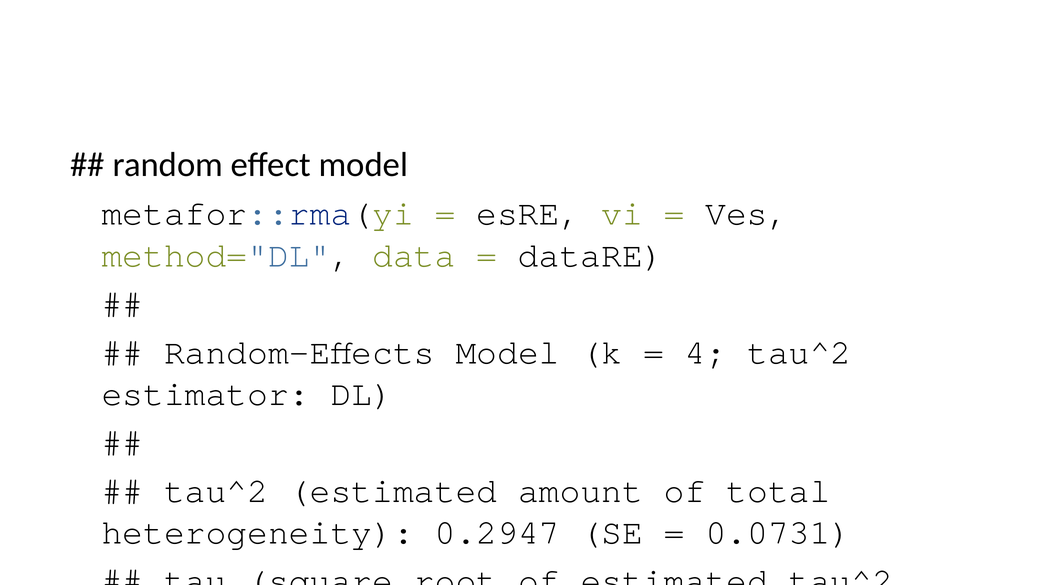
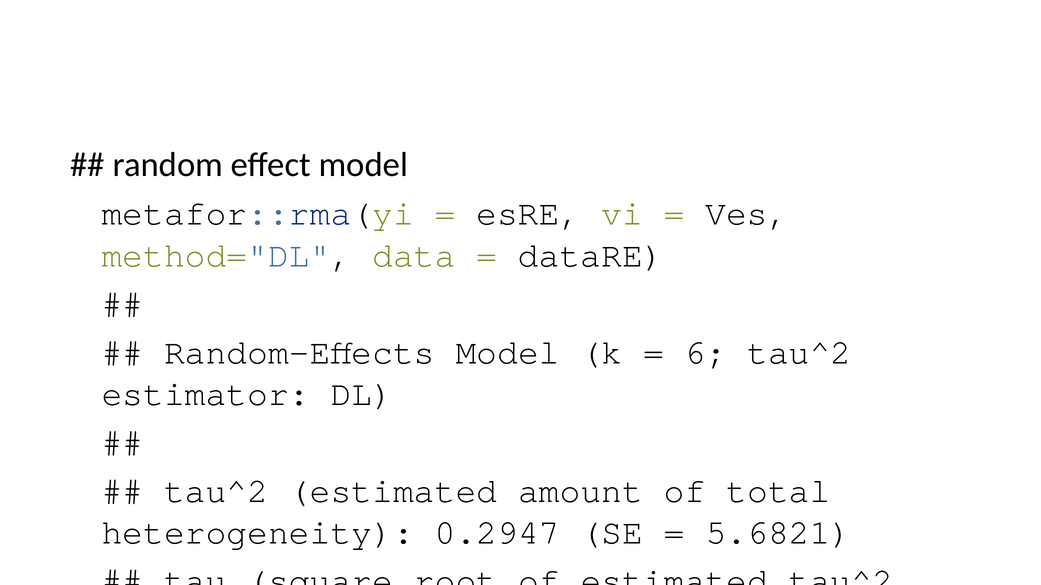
4: 4 -> 6 (706, 352)
0.0731: 0.0731 -> 5.6821 (778, 533)
